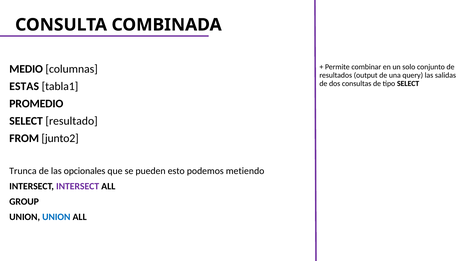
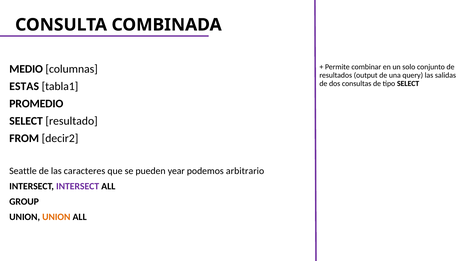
junto2: junto2 -> decir2 (60, 139)
Trunca: Trunca -> Seattle (23, 171)
opcionales: opcionales -> caracteres (85, 171)
esto: esto -> year (176, 171)
metiendo: metiendo -> arbitrario (245, 171)
UNION colour: blue -> orange (56, 217)
